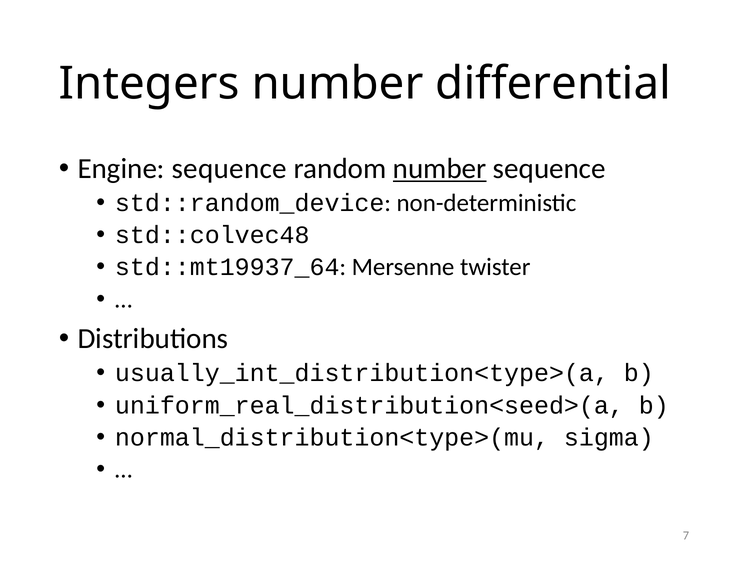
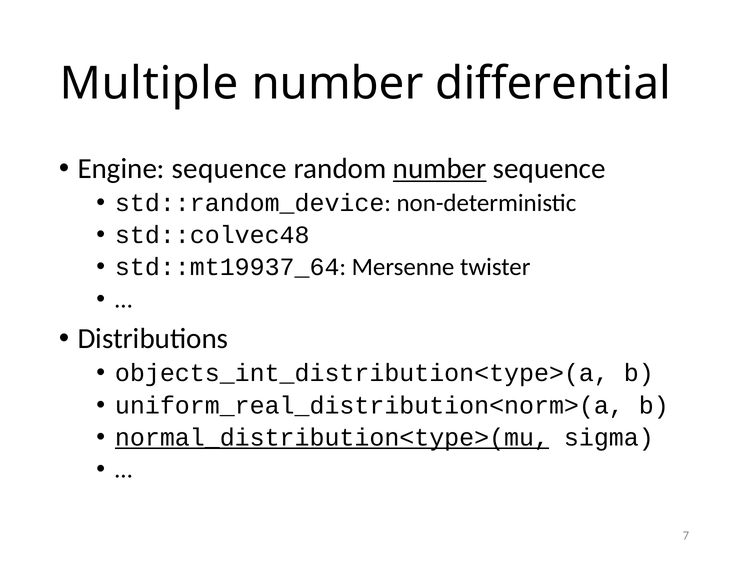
Integers: Integers -> Multiple (149, 84)
usually_int_distribution<type>(a: usually_int_distribution<type>(a -> objects_int_distribution<type>(a (362, 373)
uniform_real_distribution<seed>(a: uniform_real_distribution<seed>(a -> uniform_real_distribution<norm>(a (369, 405)
normal_distribution<type>(mu underline: none -> present (332, 437)
